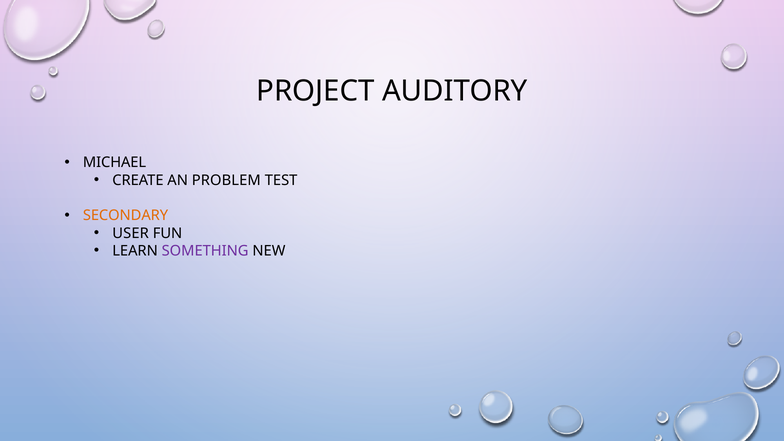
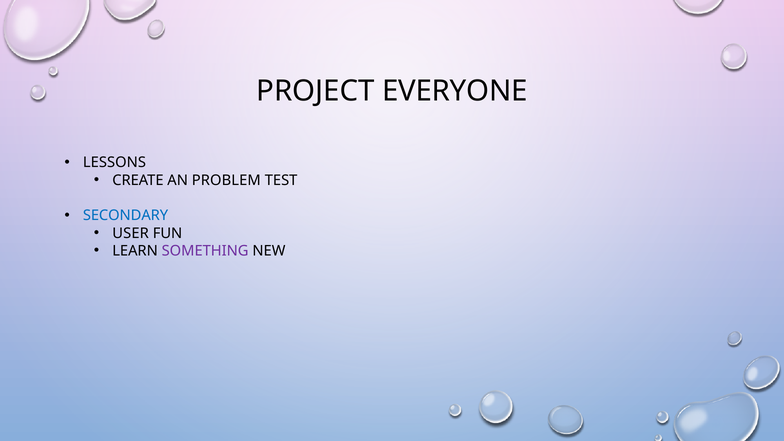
AUDITORY: AUDITORY -> EVERYONE (455, 91)
MICHAEL: MICHAEL -> LESSONS (114, 163)
SECONDARY colour: orange -> blue (125, 216)
